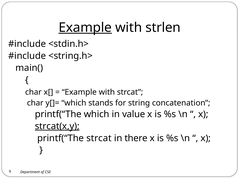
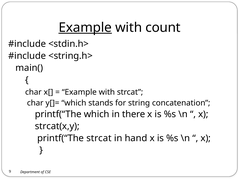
strlen: strlen -> count (163, 28)
value: value -> there (134, 114)
strcat(x,y underline: present -> none (57, 126)
there: there -> hand (136, 138)
